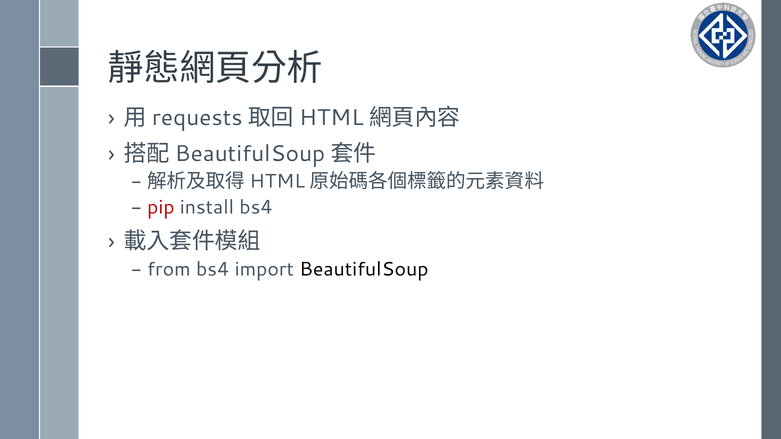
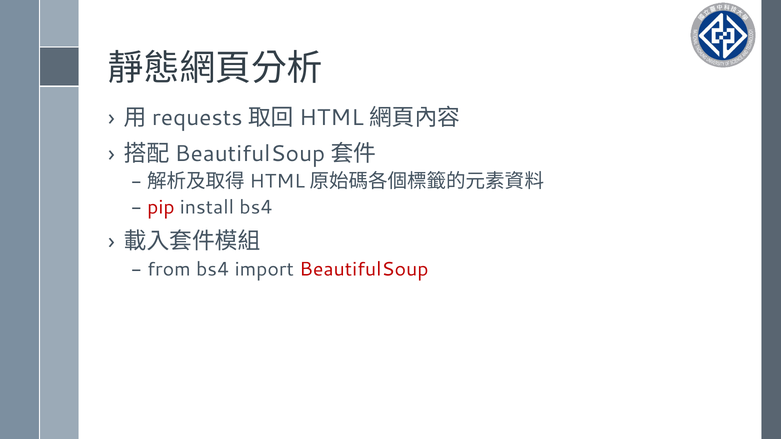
BeautifulSoup colour: black -> red (364, 269)
